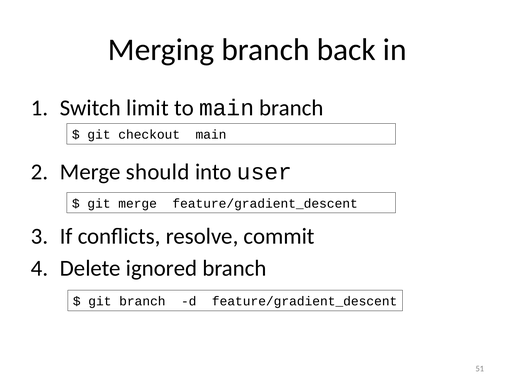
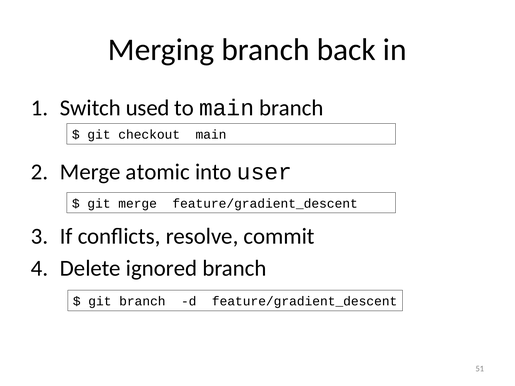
limit: limit -> used (148, 108)
should: should -> atomic (158, 172)
